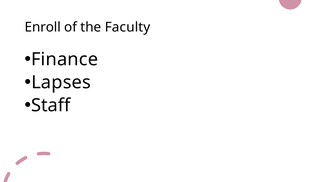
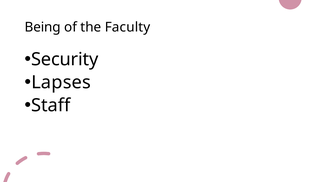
Enroll: Enroll -> Being (43, 27)
Finance: Finance -> Security (65, 59)
